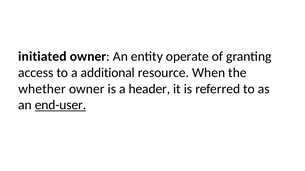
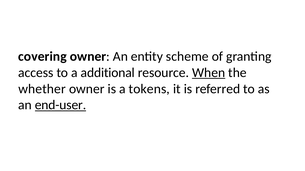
initiated: initiated -> covering (42, 57)
operate: operate -> scheme (187, 57)
When underline: none -> present (209, 73)
header: header -> tokens (149, 89)
